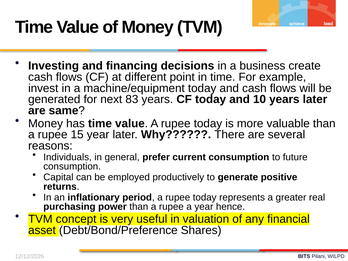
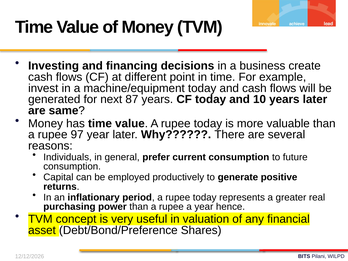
83: 83 -> 87 (132, 99)
15: 15 -> 97 (77, 135)
